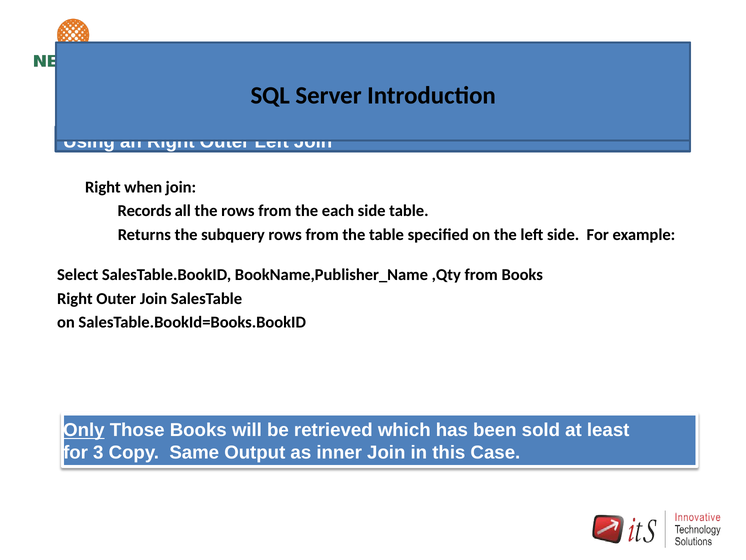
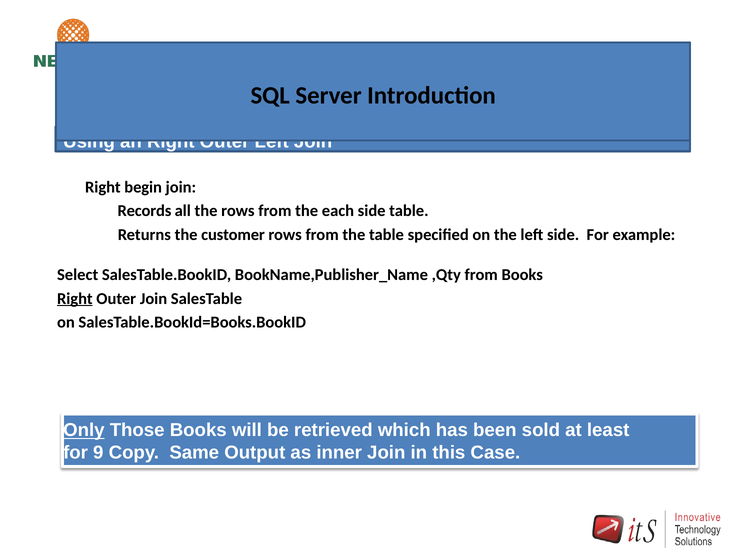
when: when -> begin (143, 187)
subquery: subquery -> customer (233, 235)
Right underline: none -> present (75, 298)
3: 3 -> 9 (98, 452)
